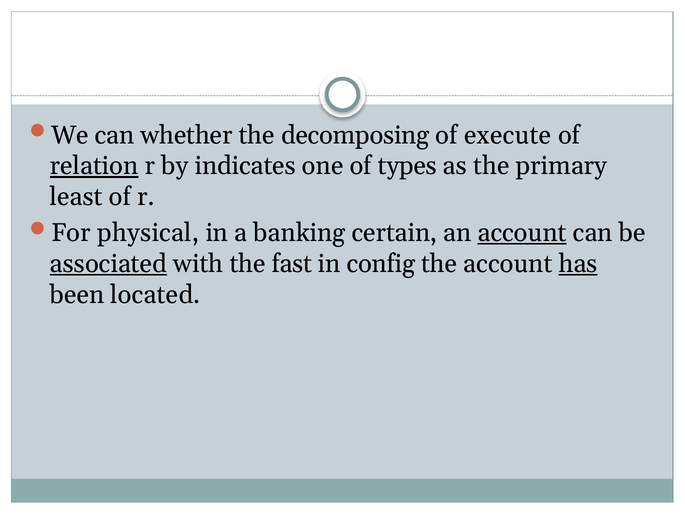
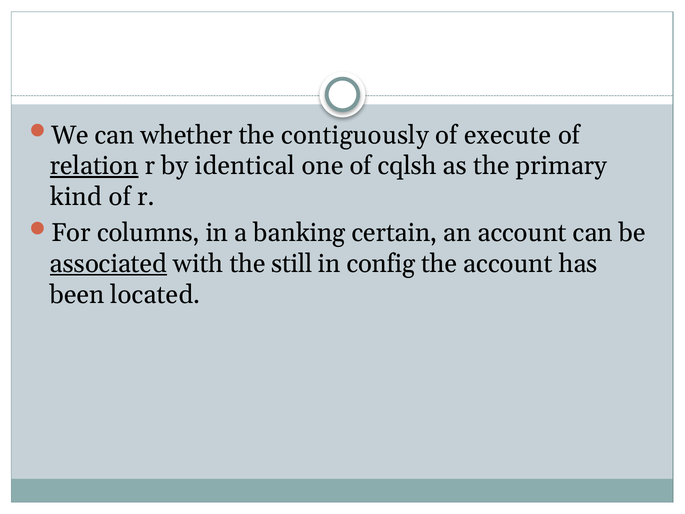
decomposing: decomposing -> contiguously (355, 135)
indicates: indicates -> identical (245, 166)
types: types -> cqlsh (407, 166)
least: least -> kind (76, 197)
physical: physical -> columns (148, 233)
account underline: present -> none (522, 233)
fast: fast -> still (292, 264)
has underline: present -> none (578, 264)
